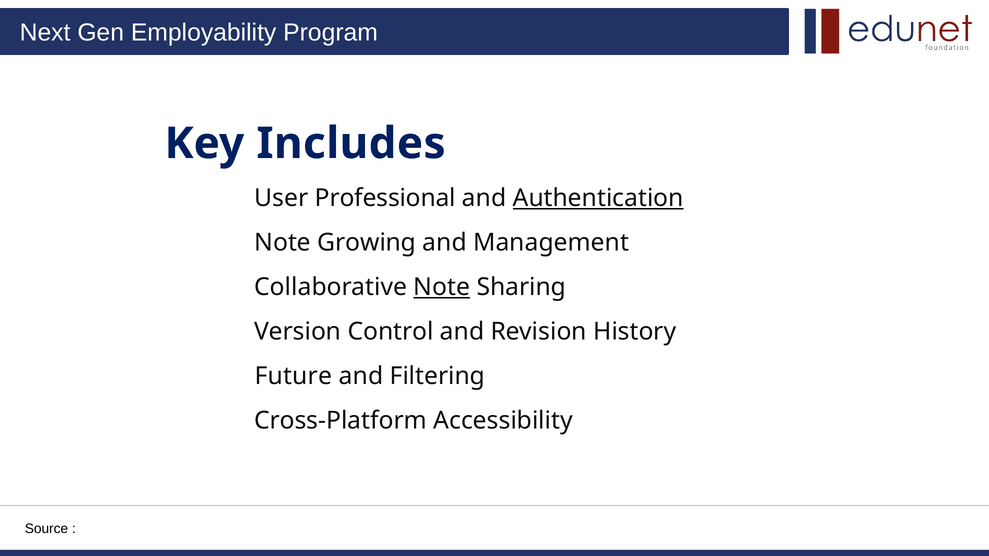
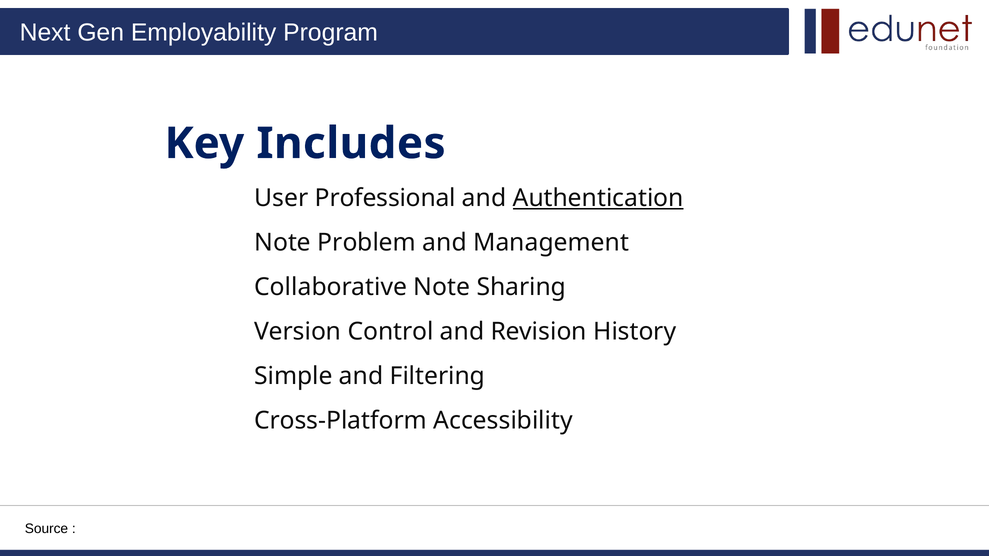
Growing: Growing -> Problem (367, 243)
Note underline: present -> none (442, 287)
Future: Future -> Simple (294, 376)
